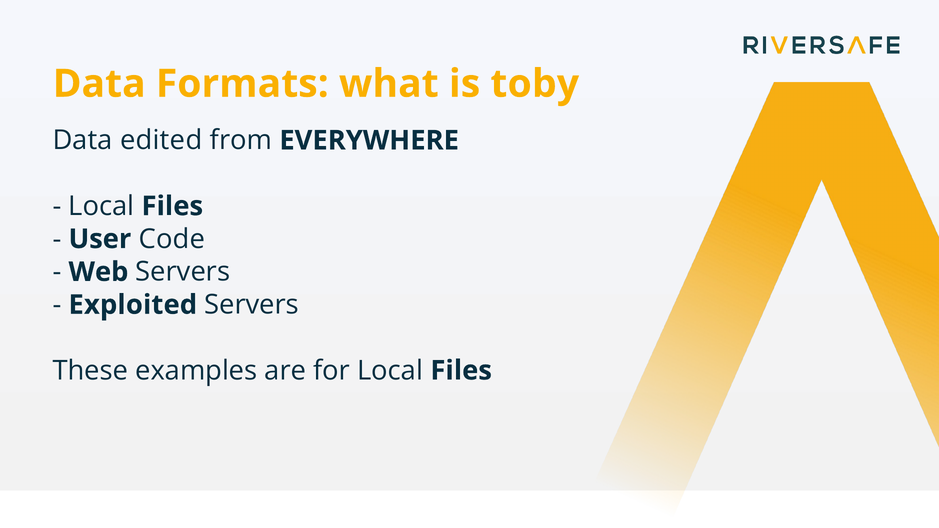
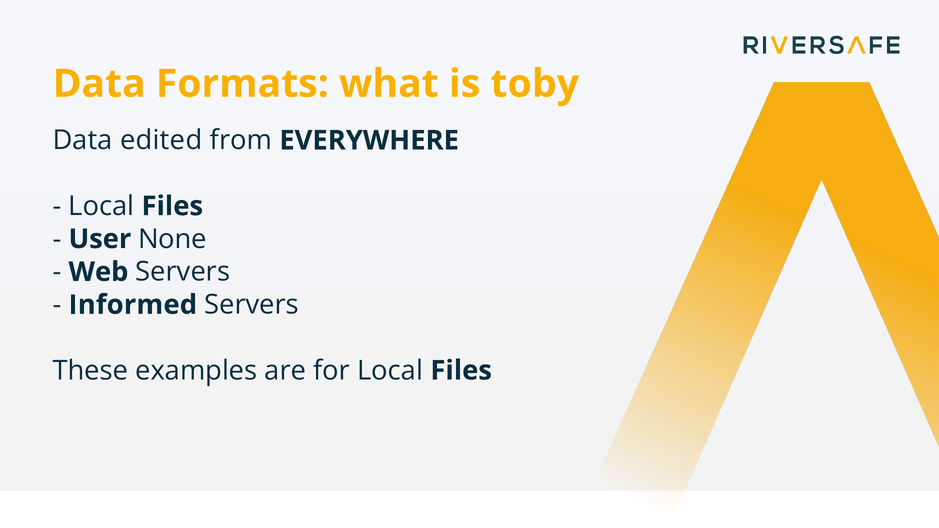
Code: Code -> None (172, 239)
Exploited: Exploited -> Informed (133, 305)
